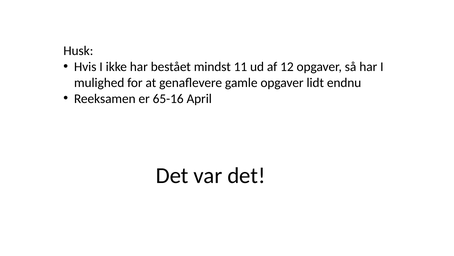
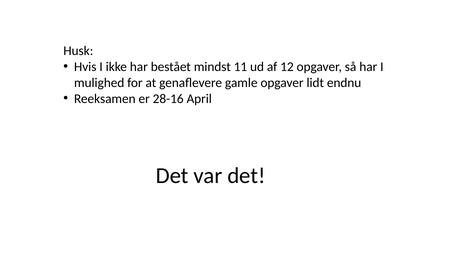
65-16: 65-16 -> 28-16 (168, 98)
